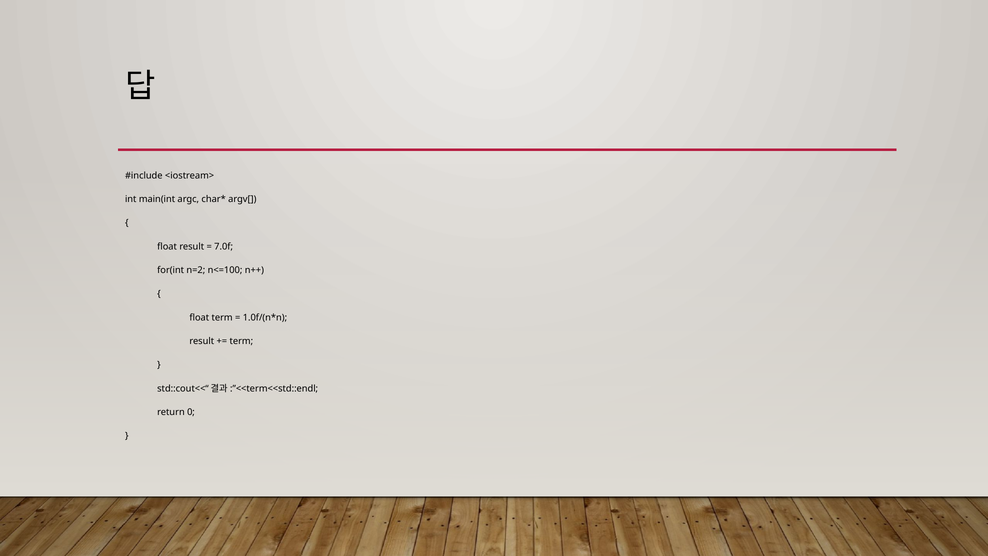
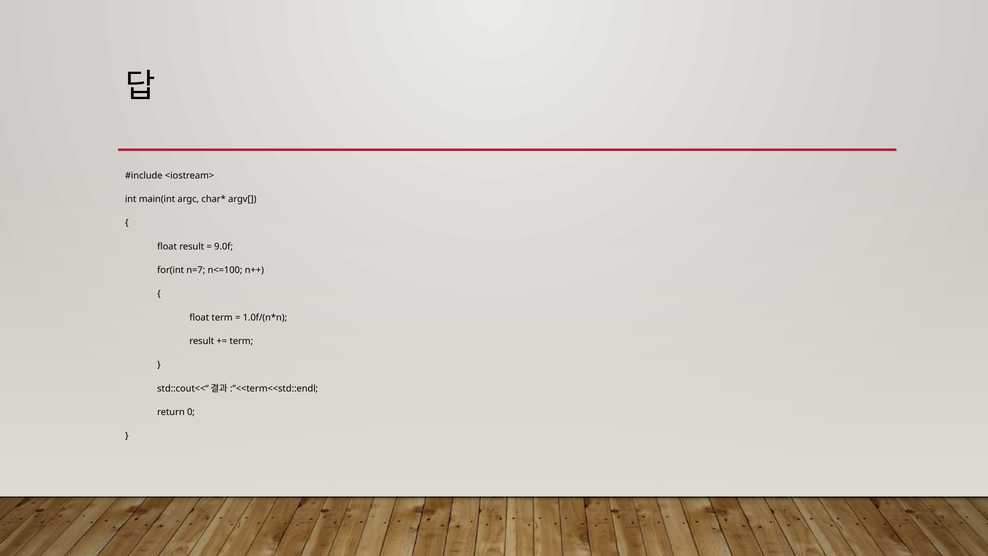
7.0f: 7.0f -> 9.0f (224, 246)
n=2: n=2 -> n=7 (196, 270)
